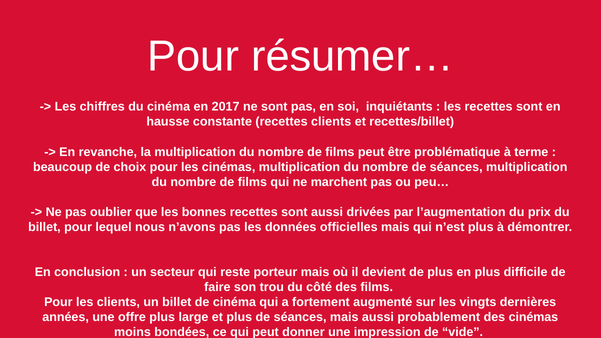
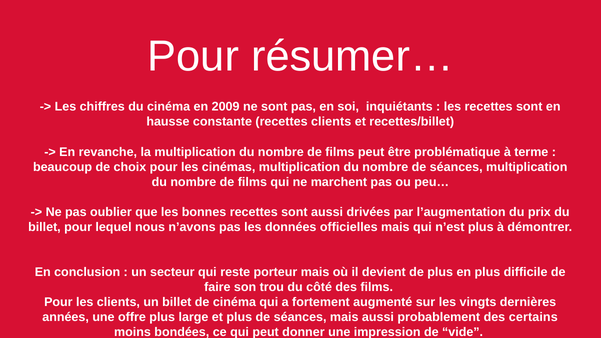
2017: 2017 -> 2009 (226, 107)
des cinémas: cinémas -> certains (533, 317)
